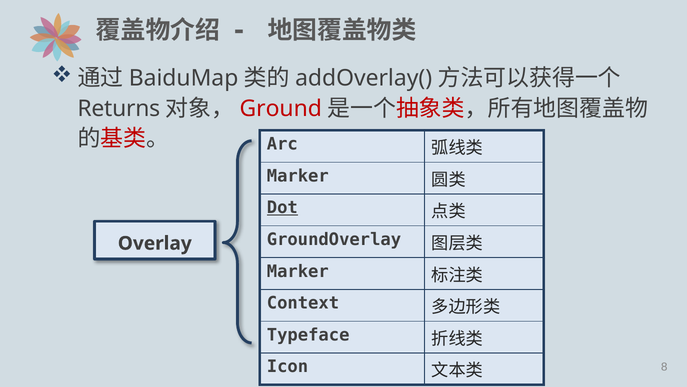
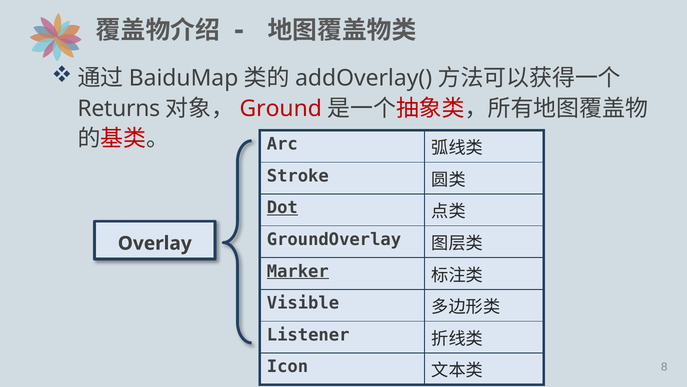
Marker: Marker -> Stroke (298, 176)
Marker underline: none -> present (298, 271)
Context: Context -> Visible (303, 303)
Typeface: Typeface -> Listener (308, 334)
